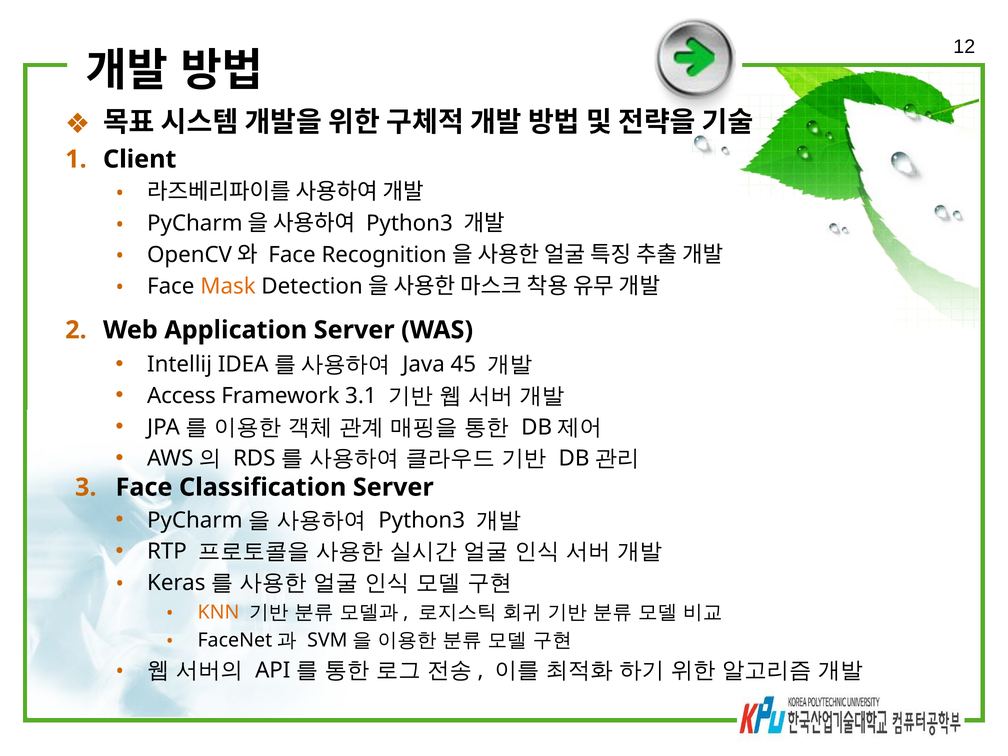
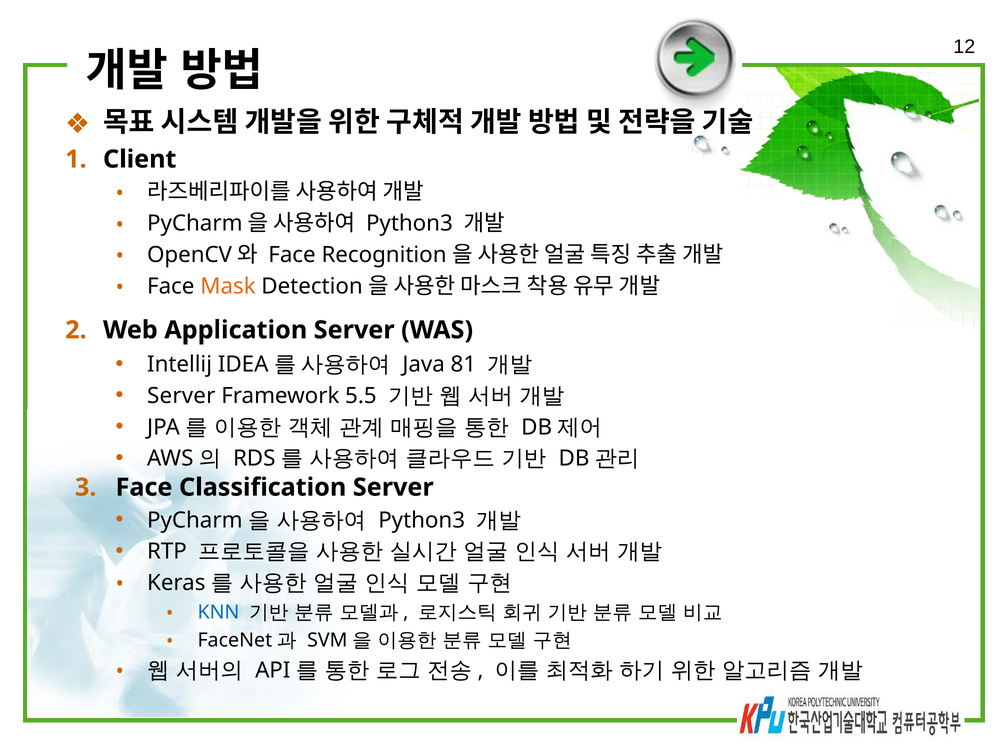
45: 45 -> 81 (463, 365)
Access: Access -> Server (181, 396)
3.1: 3.1 -> 5.5 (361, 396)
KNN colour: orange -> blue (218, 612)
